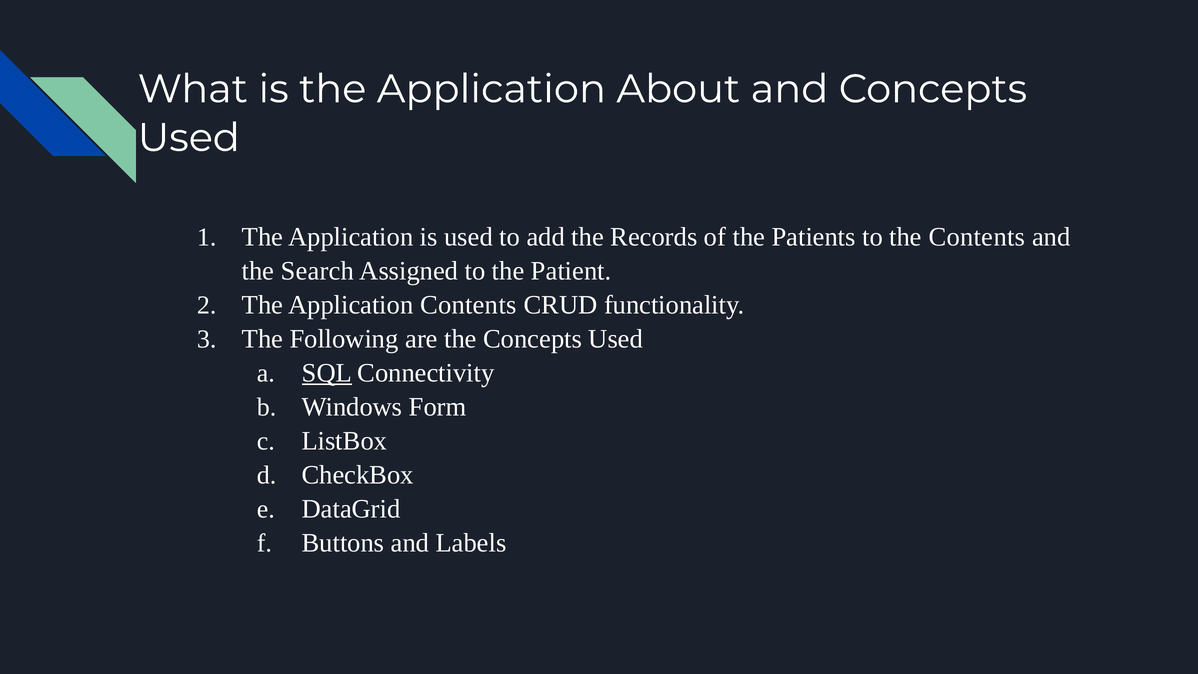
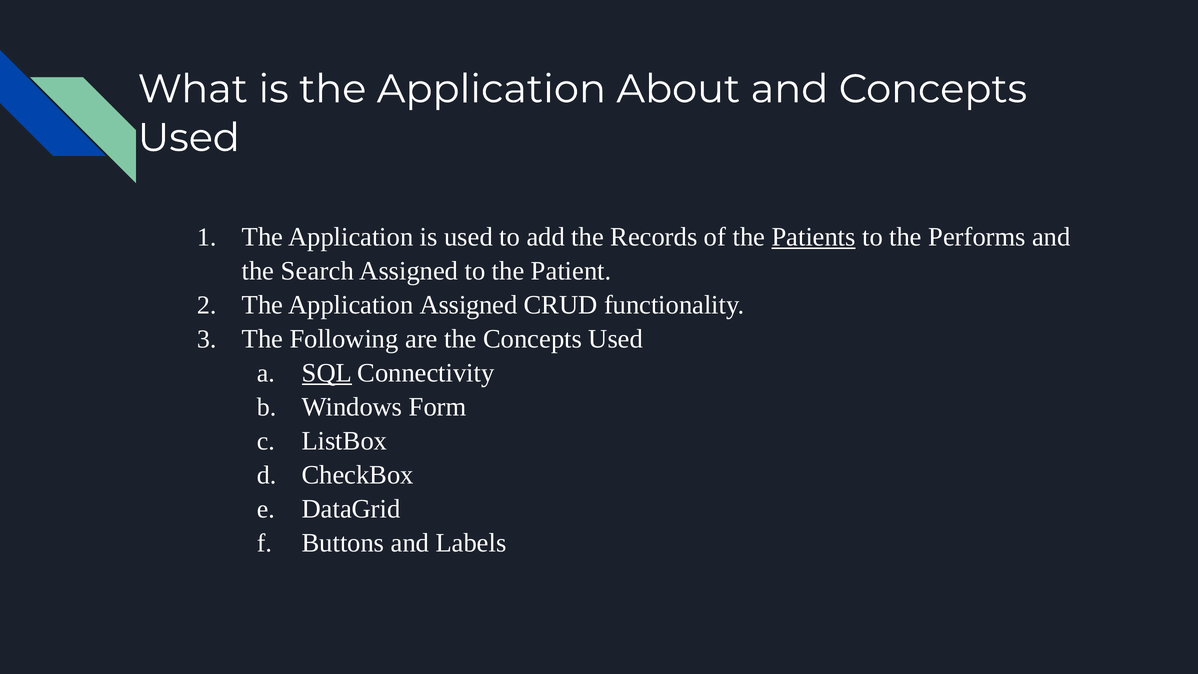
Patients underline: none -> present (814, 237)
the Contents: Contents -> Performs (977, 237)
Application Contents: Contents -> Assigned (469, 305)
